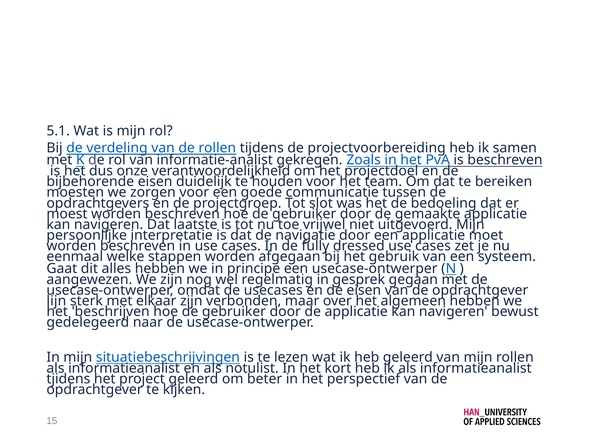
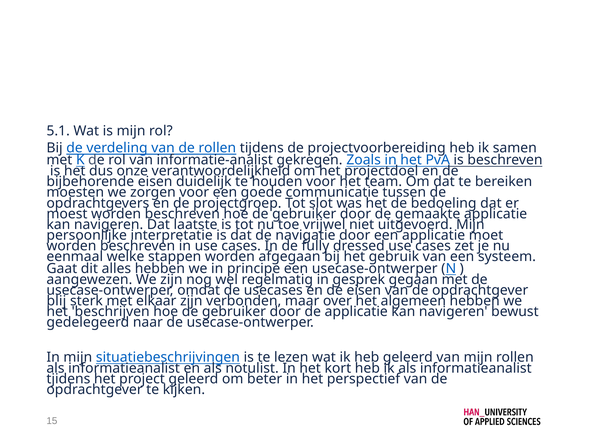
lijn: lijn -> blij (56, 301)
